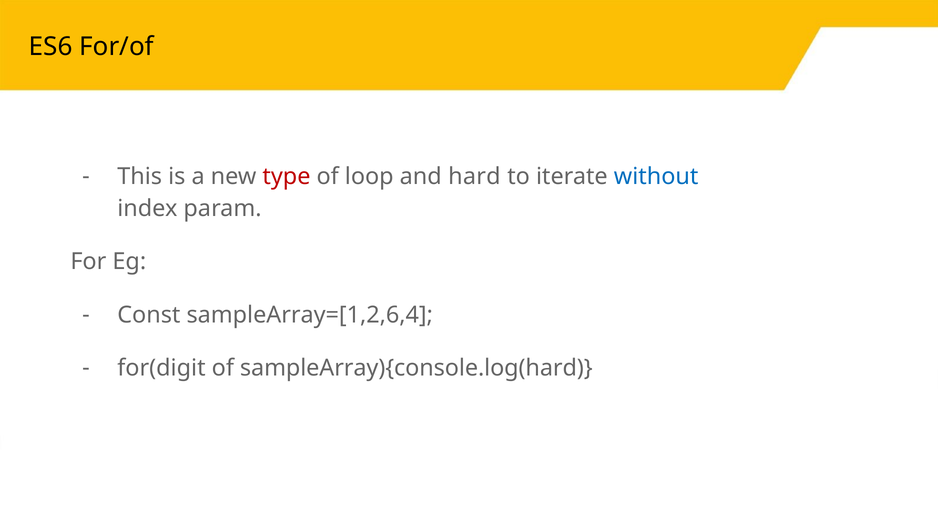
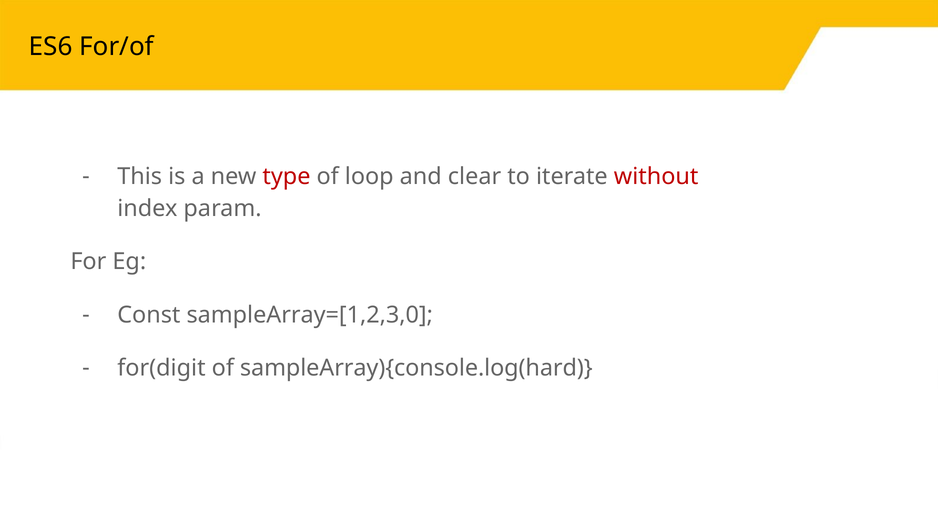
hard: hard -> clear (475, 177)
without colour: blue -> red (656, 177)
sampleArray=[1,2,6,4: sampleArray=[1,2,6,4 -> sampleArray=[1,2,3,0 (310, 315)
